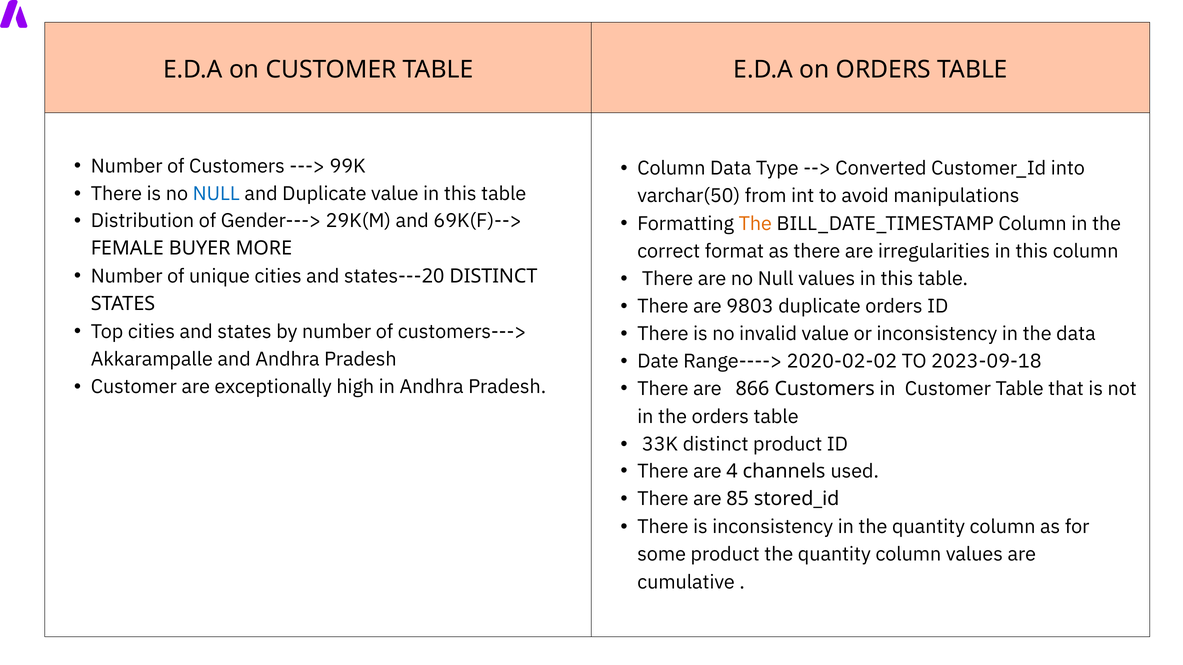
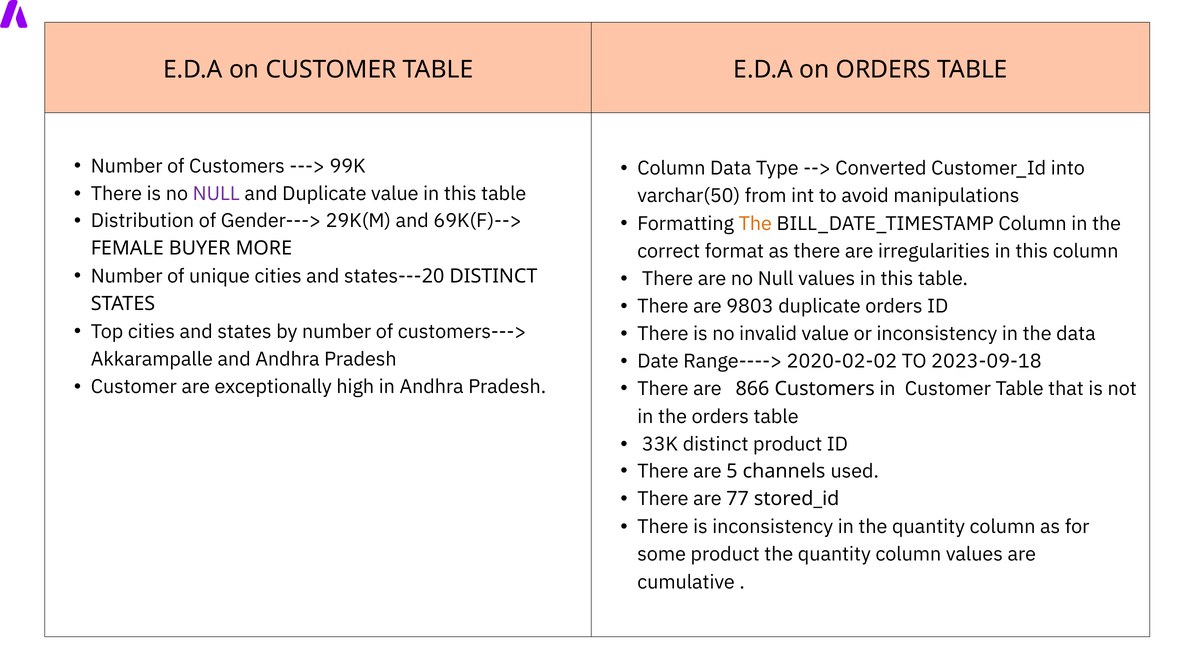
NULL colour: blue -> purple (216, 194)
4: 4 -> 5 (732, 472)
85: 85 -> 77 (738, 499)
